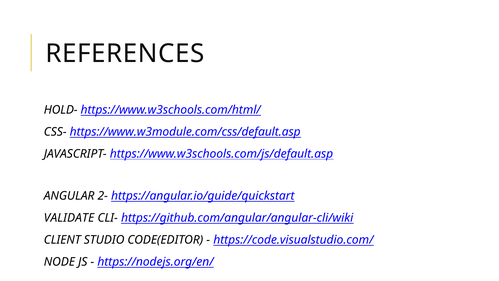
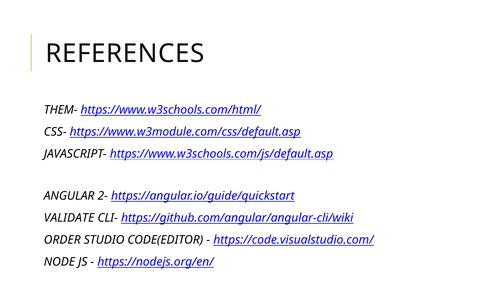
HOLD-: HOLD- -> THEM- (61, 110)
CLIENT: CLIENT -> ORDER (62, 240)
